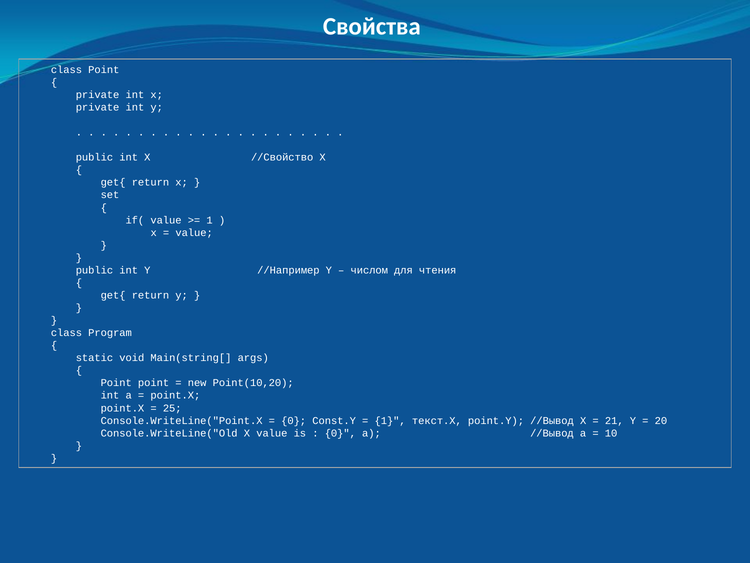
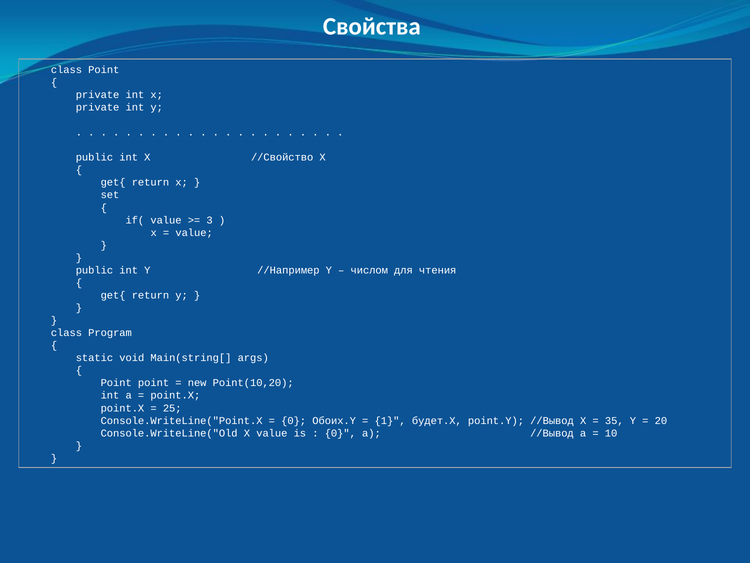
1: 1 -> 3 (210, 220)
Const.Y: Const.Y -> Обоих.Y (334, 420)
текст.X: текст.X -> будет.X (437, 420)
21: 21 -> 35 (614, 420)
